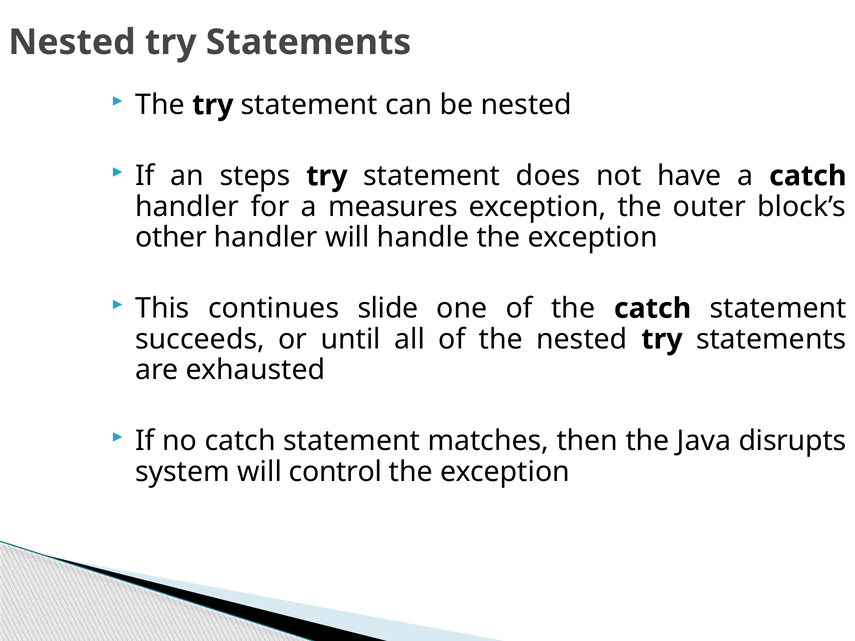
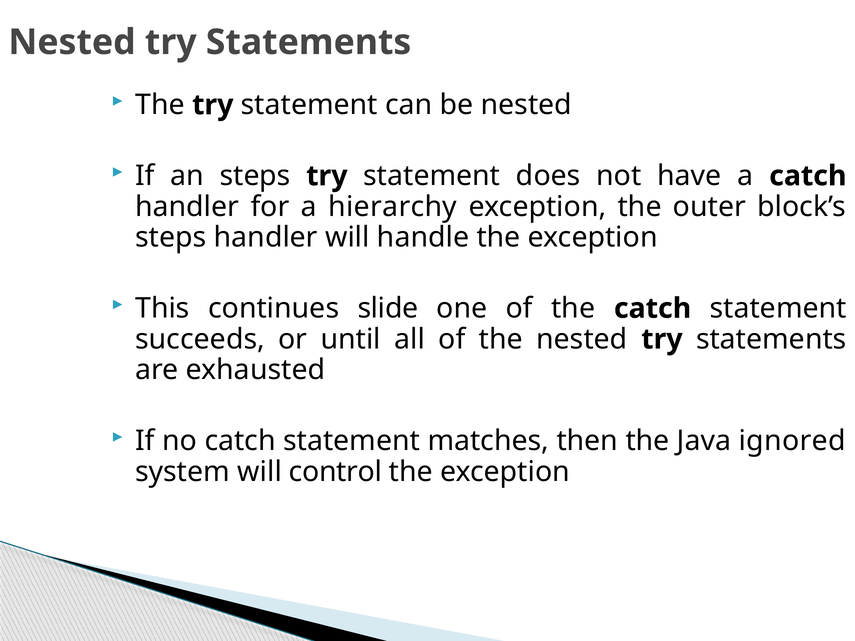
measures: measures -> hierarchy (393, 207)
other: other -> steps (171, 237)
disrupts: disrupts -> ignored (792, 441)
